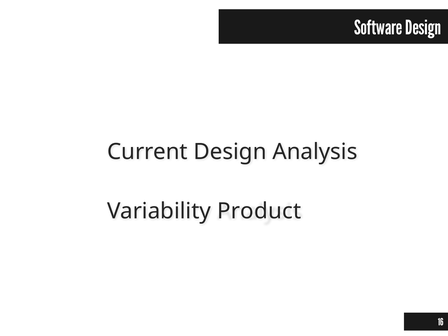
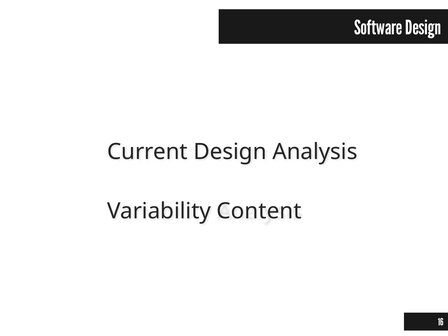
Product: Product -> Content (259, 211)
